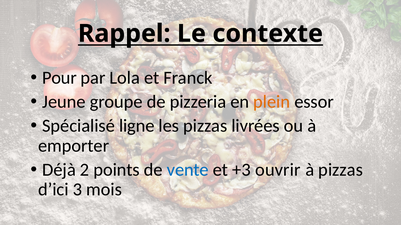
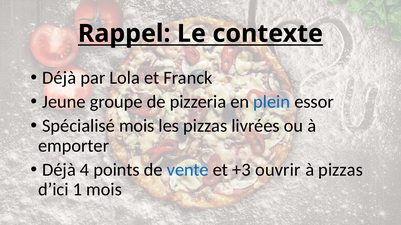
Pour: Pour -> Déjà (59, 78)
plein colour: orange -> blue (272, 102)
Spécialisé ligne: ligne -> mois (137, 126)
2: 2 -> 4 (85, 170)
3: 3 -> 1 (77, 190)
